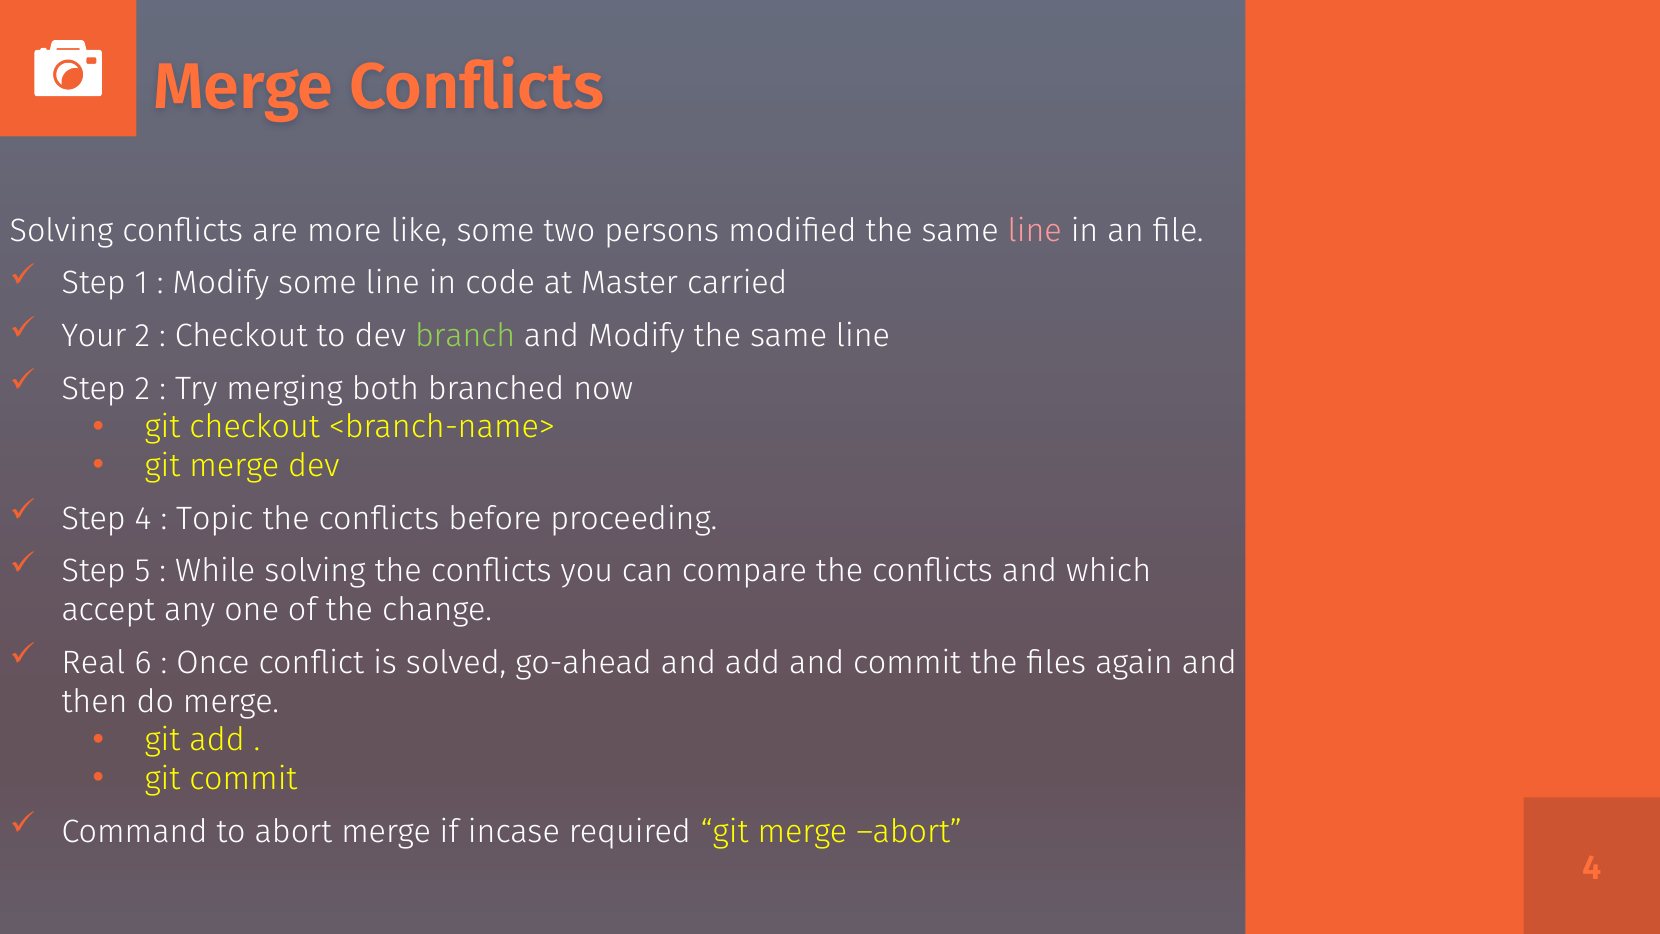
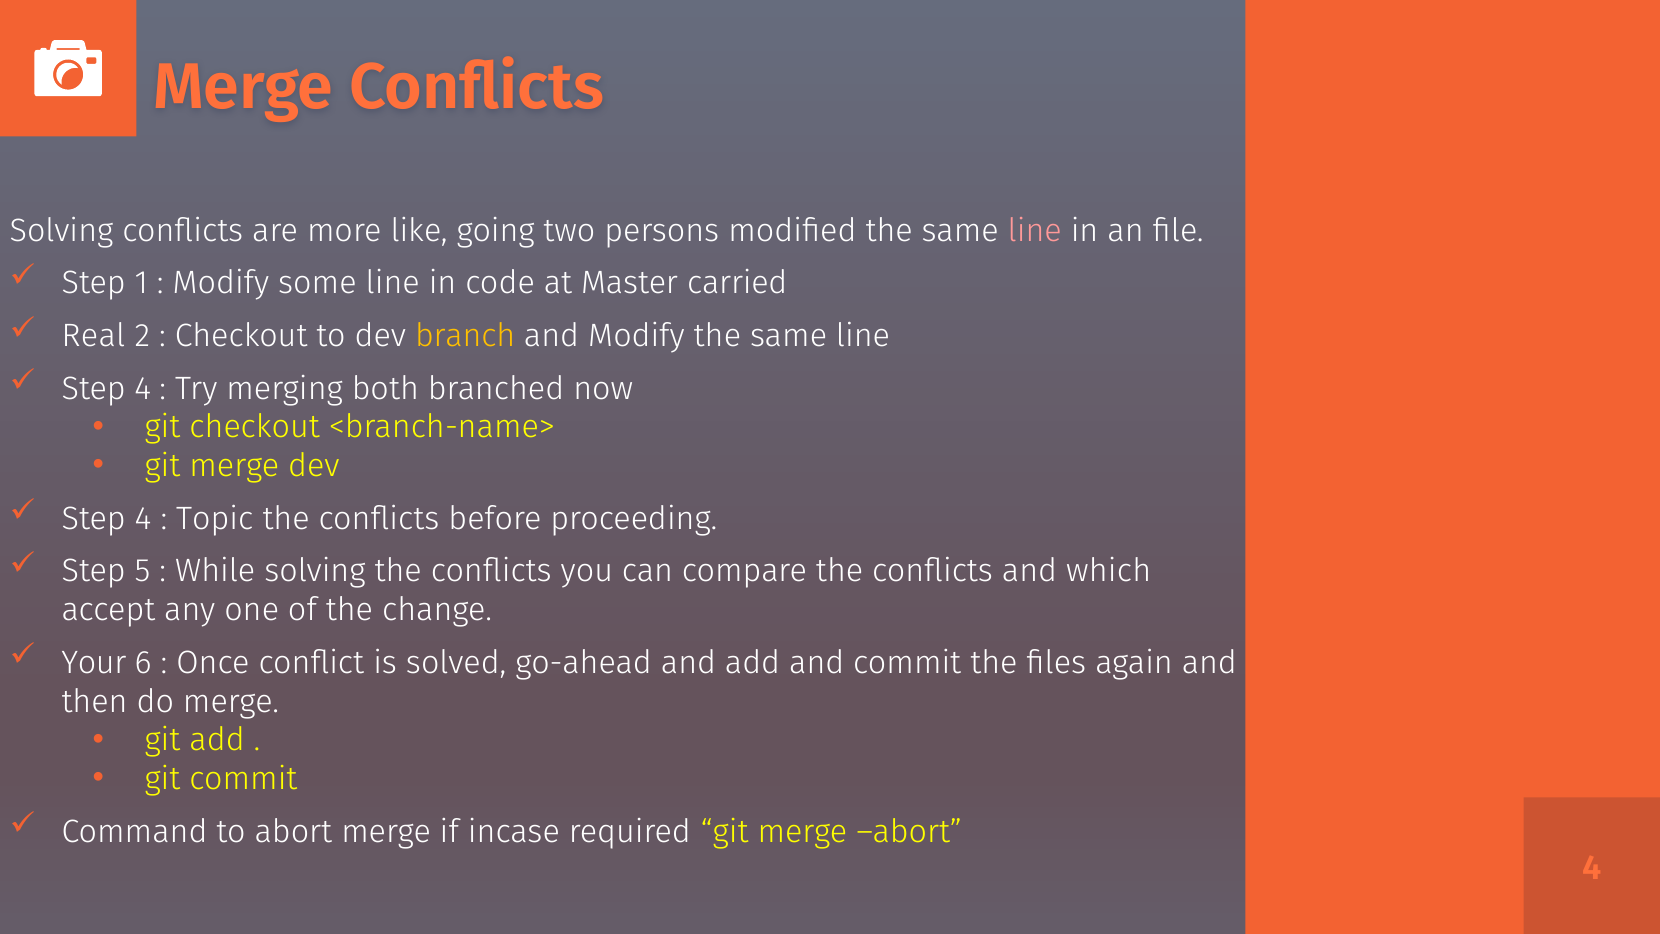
like some: some -> going (496, 231)
Your: Your -> Real (94, 336)
branch colour: light green -> yellow (465, 336)
2: 2 -> 4 (143, 388)
Real: Real -> Your (94, 662)
